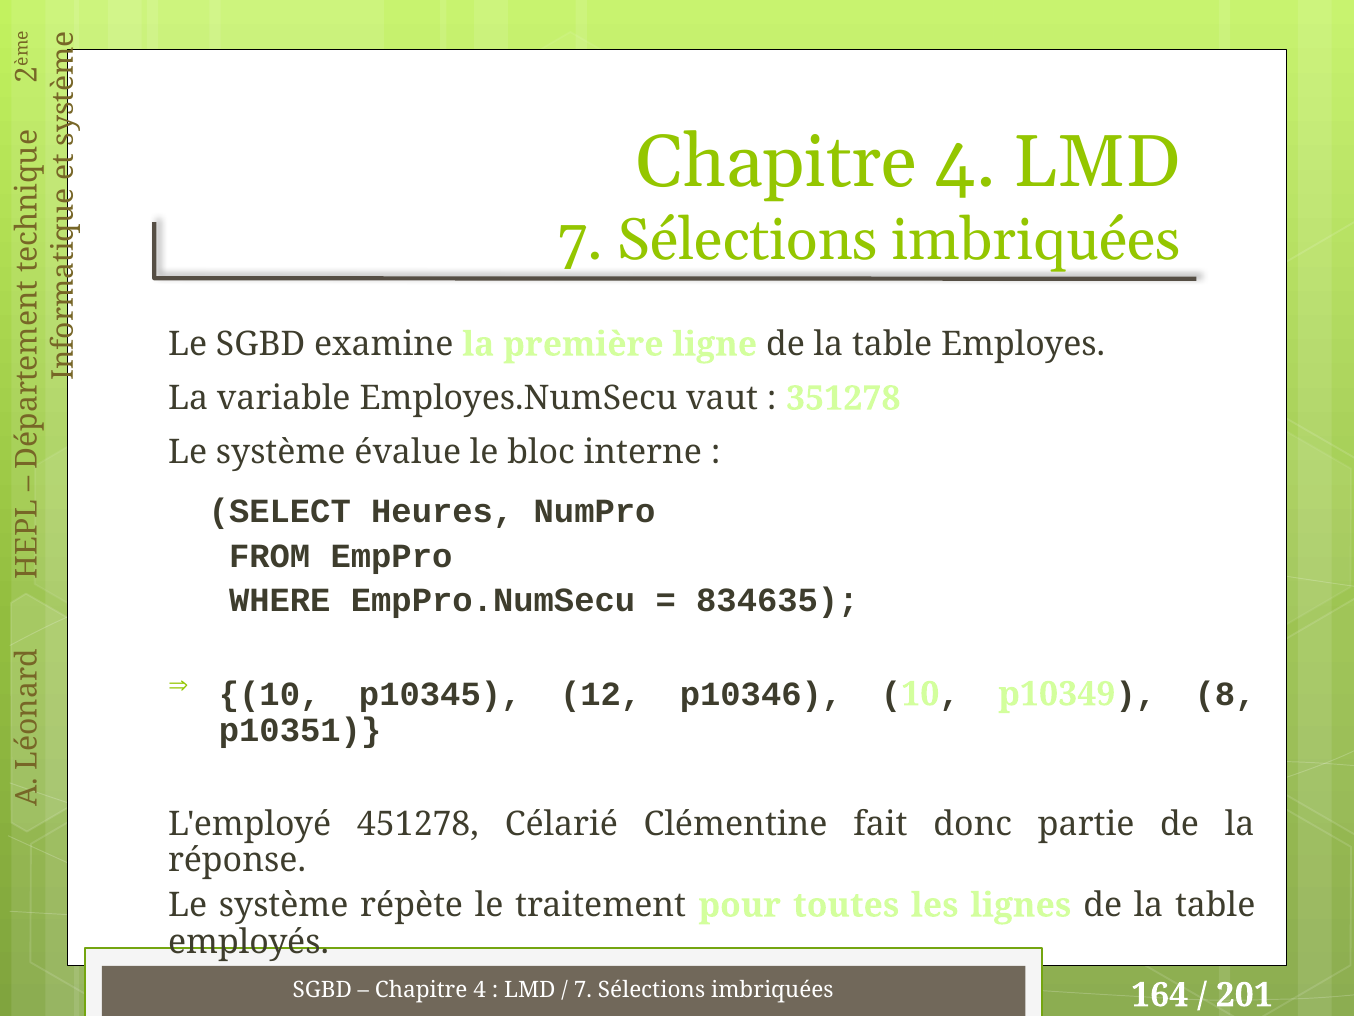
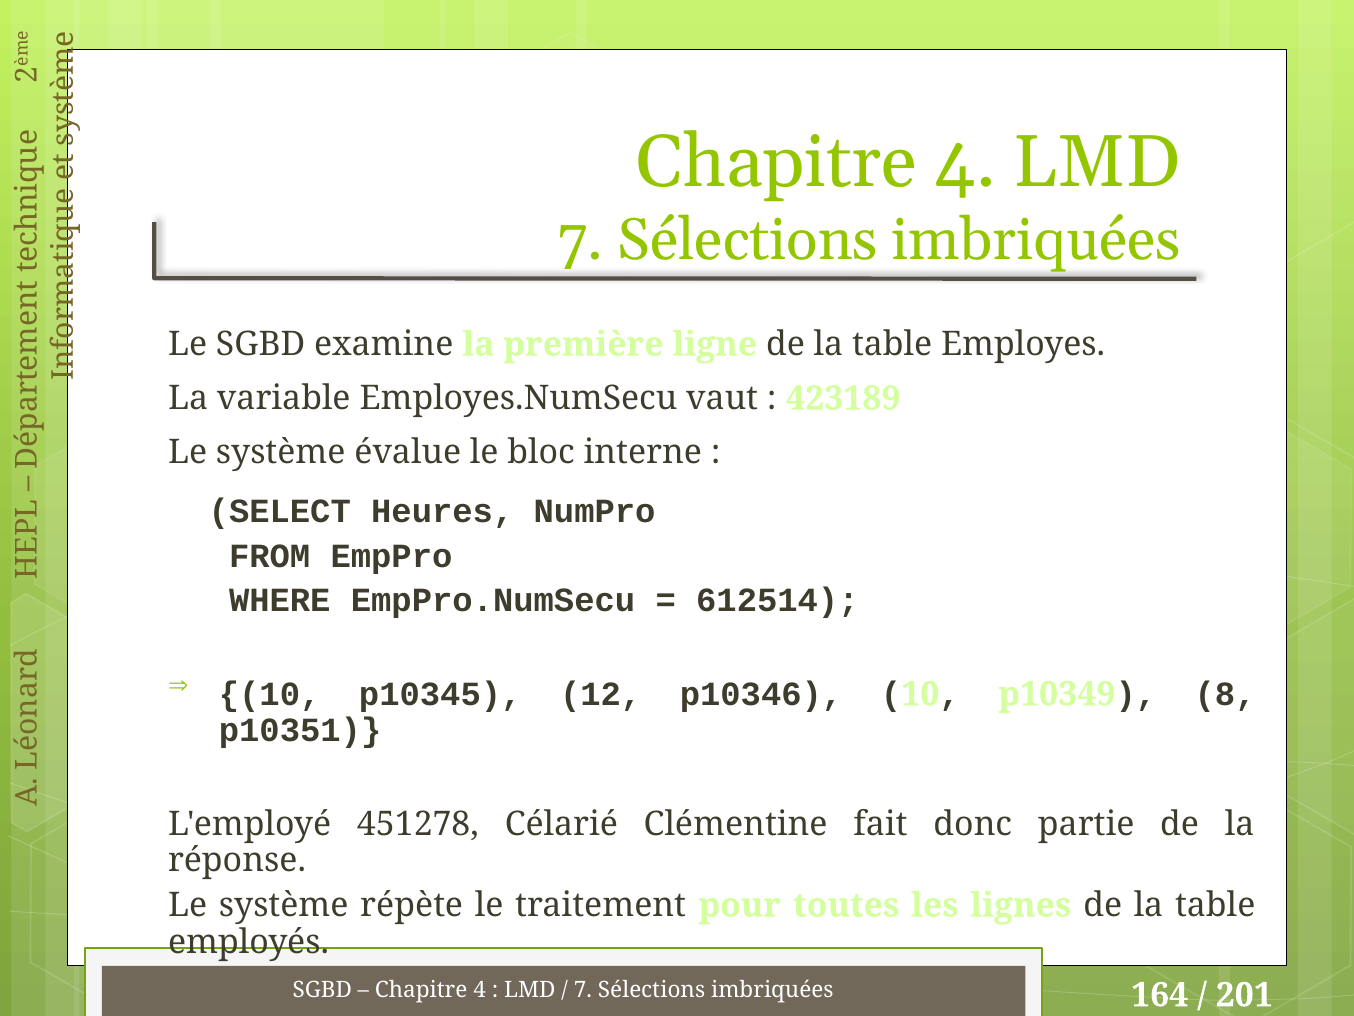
351278: 351278 -> 423189 (843, 398)
834635: 834635 -> 612514 (777, 600)
